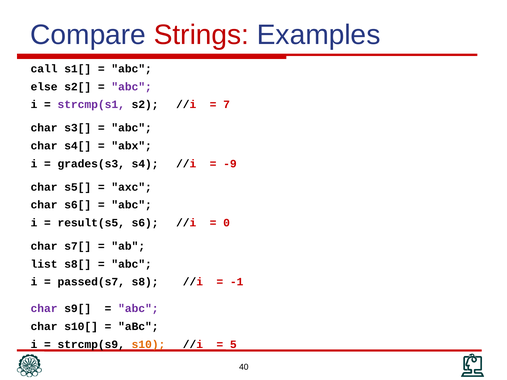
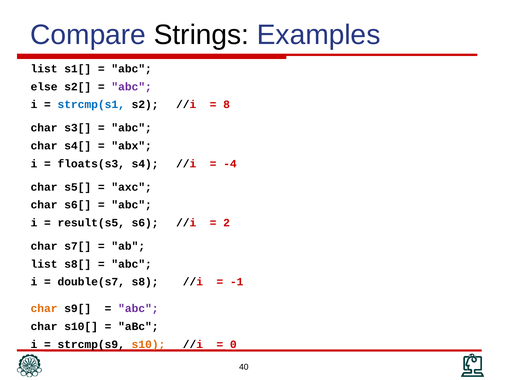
Strings colour: red -> black (201, 35)
call: call -> list (44, 69)
strcmp(s1 colour: purple -> blue (91, 105)
7: 7 -> 8 (227, 105)
grades(s3: grades(s3 -> floats(s3 (91, 164)
-9: -9 -> -4 (230, 164)
0: 0 -> 2 (227, 223)
passed(s7: passed(s7 -> double(s7 (91, 282)
char colour: purple -> orange (44, 309)
5: 5 -> 0 (233, 345)
